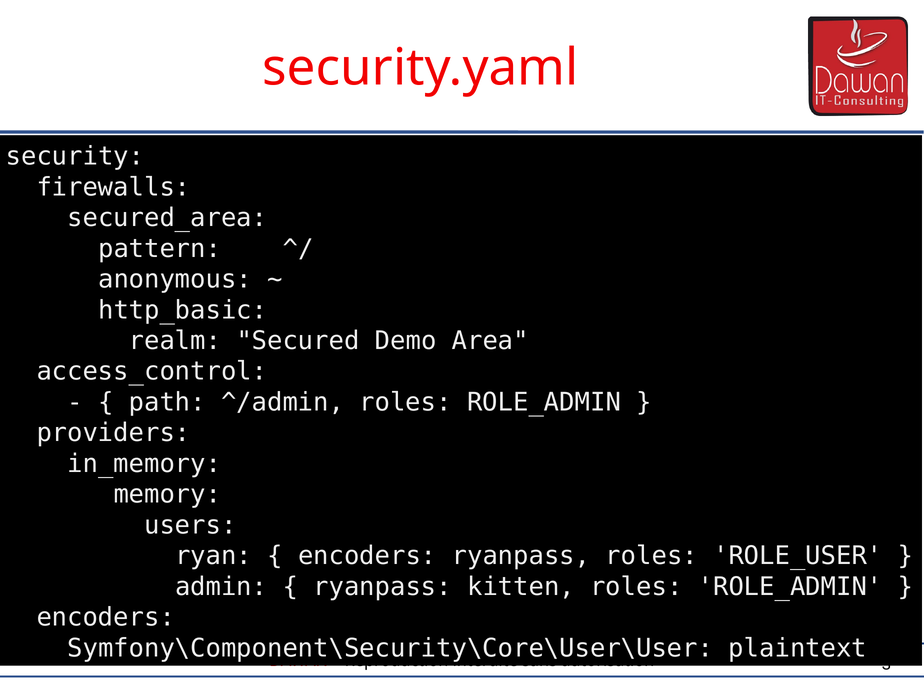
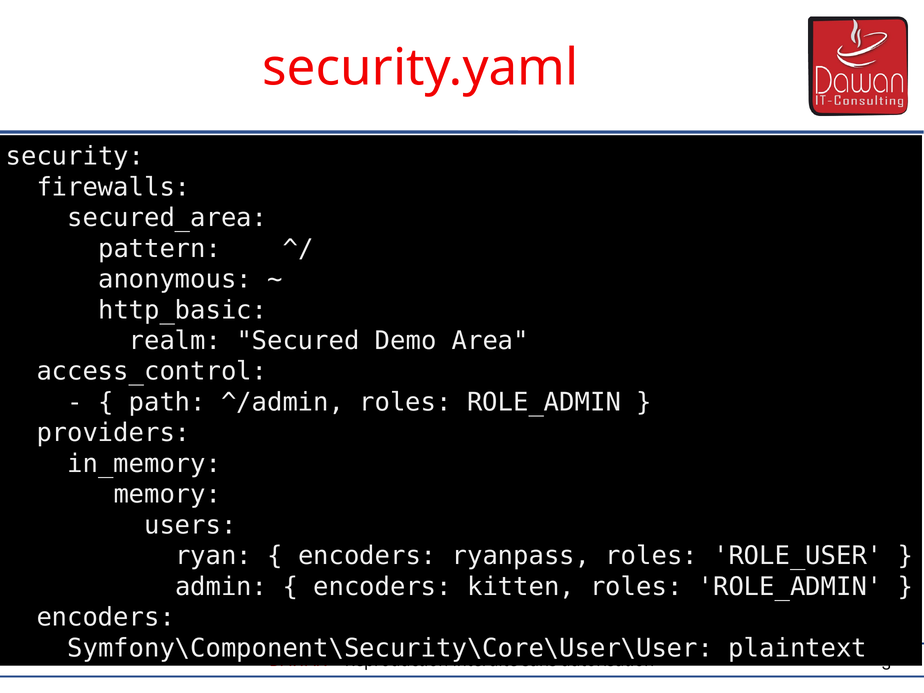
ryanpass: ryanpass -> encoders (383, 587)
